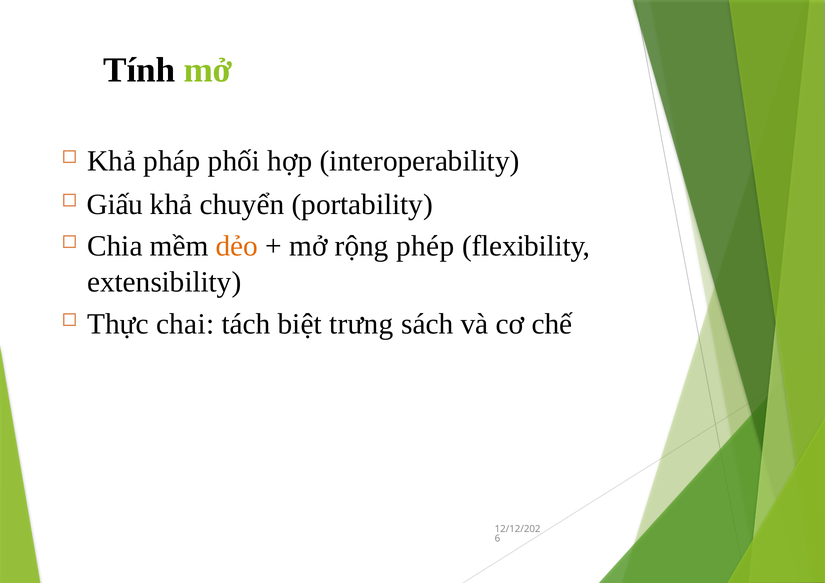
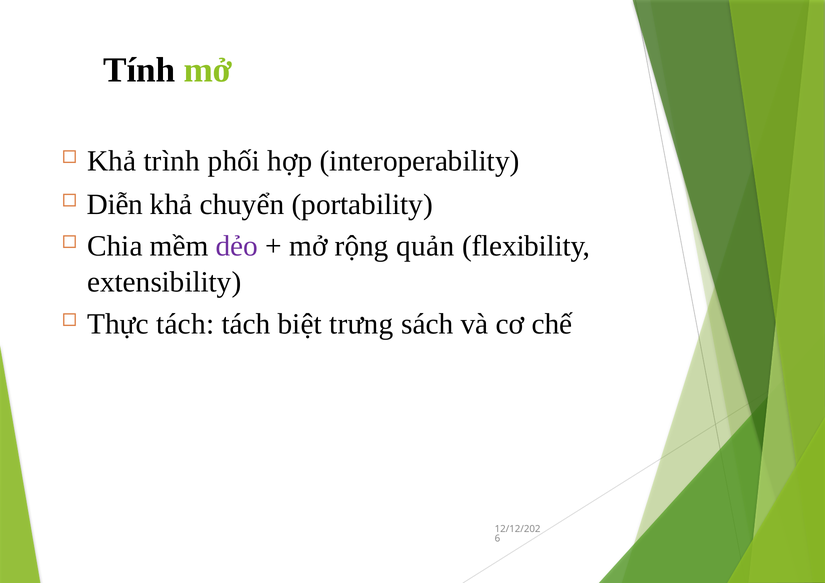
pháp: pháp -> trình (172, 161)
Giấu: Giấu -> Diễn (115, 204)
dẻo colour: orange -> purple (237, 246)
phép: phép -> quản (425, 246)
Thực chai: chai -> tách (185, 324)
